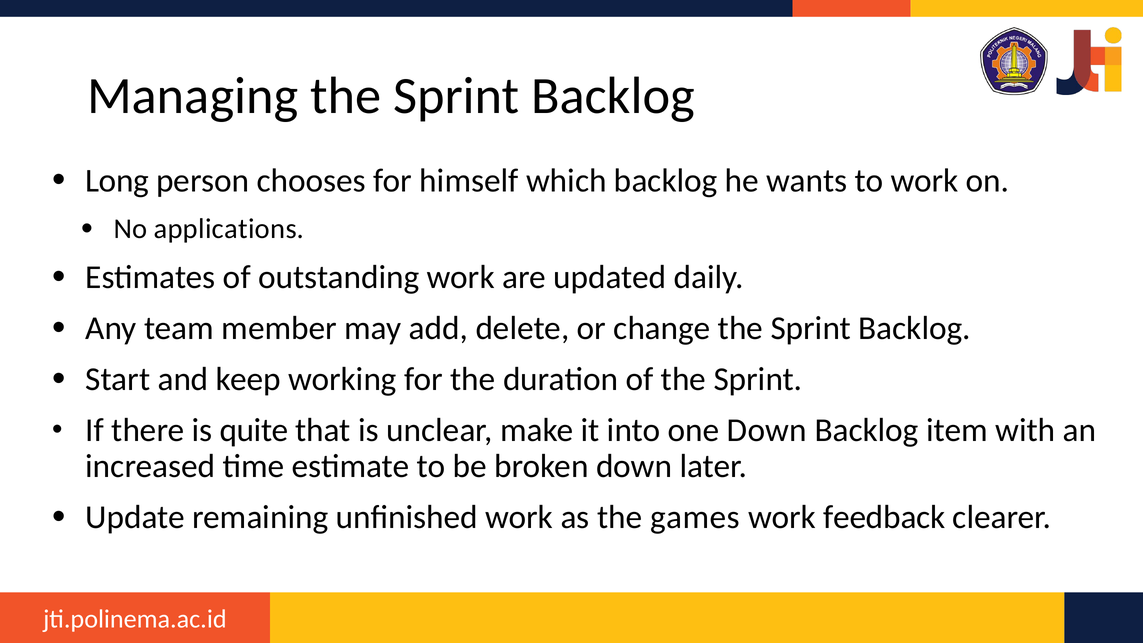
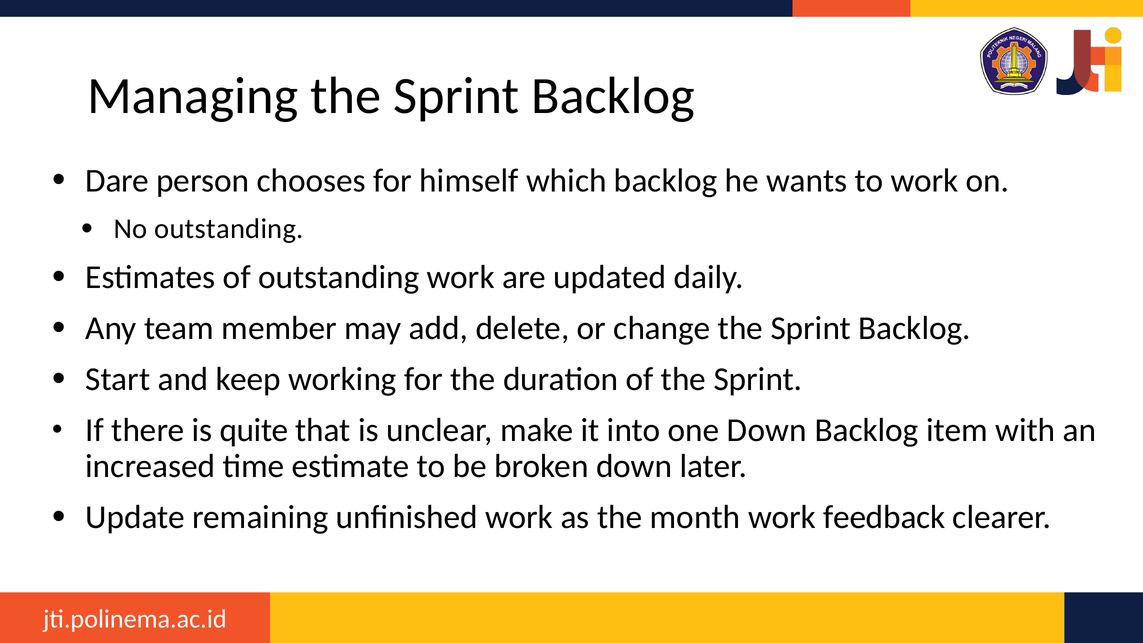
Long: Long -> Dare (117, 181)
No applications: applications -> outstanding (229, 229)
games: games -> month (695, 517)
